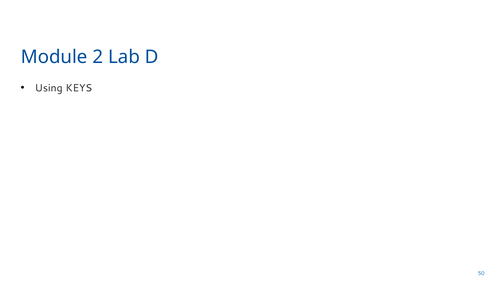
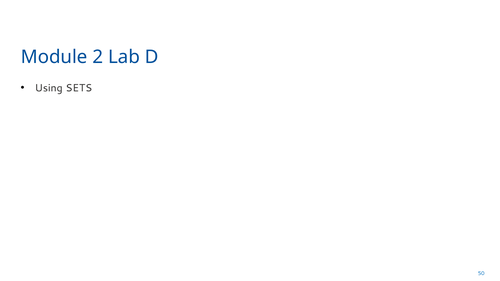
KEYS: KEYS -> SETS (79, 88)
